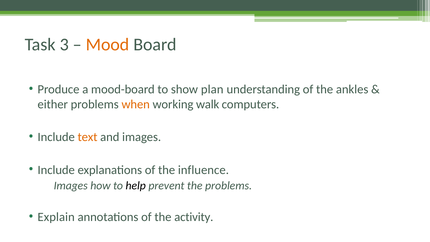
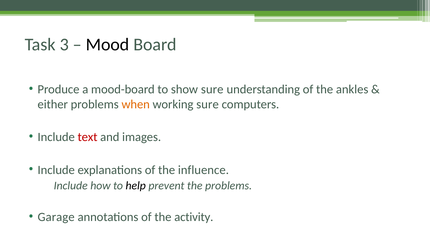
Mood colour: orange -> black (108, 45)
show plan: plan -> sure (212, 89)
working walk: walk -> sure (208, 104)
text colour: orange -> red (88, 137)
Images: Images -> Include (71, 186)
Explain: Explain -> Garage (56, 217)
